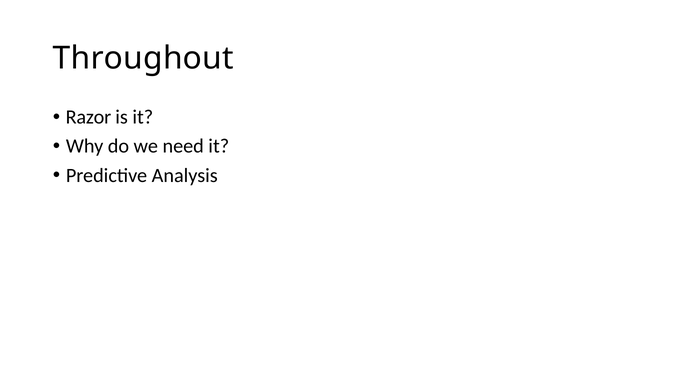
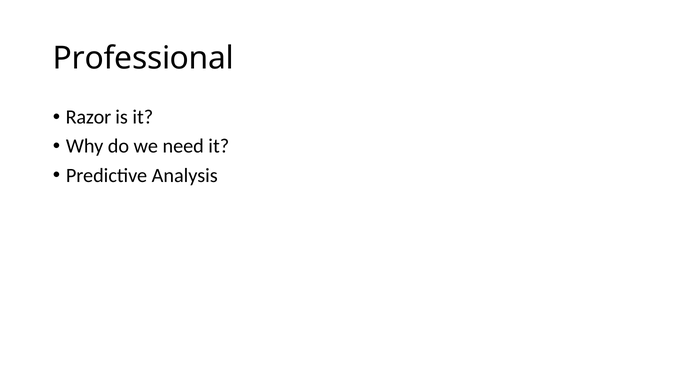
Throughout: Throughout -> Professional (144, 58)
